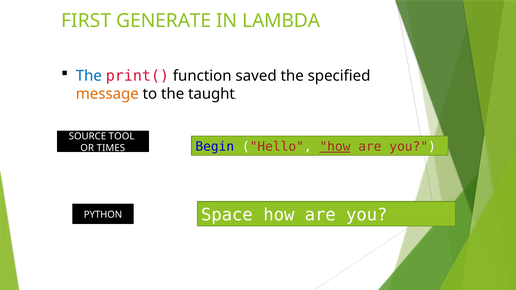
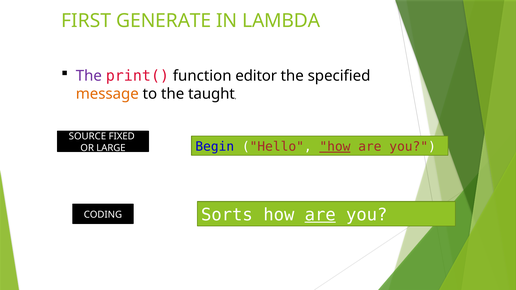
The colour: blue -> purple (89, 76)
saved: saved -> editor (256, 76)
TOOL: TOOL -> FIXED (122, 136)
TIMES: TIMES -> LARGE (111, 148)
Space: Space -> Sorts (227, 215)
are underline: none -> present (320, 215)
PYTHON: PYTHON -> CODING (103, 215)
